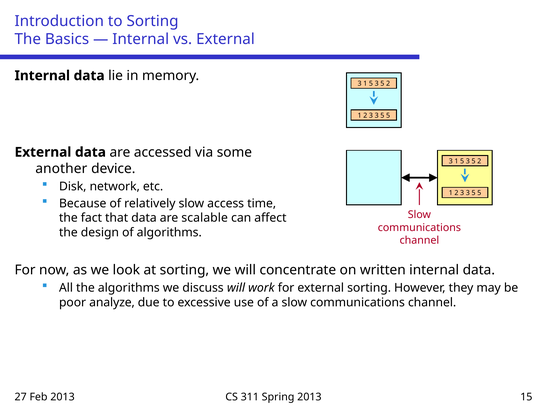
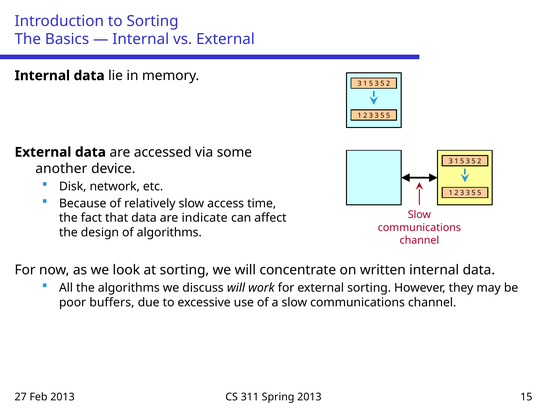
scalable: scalable -> indicate (205, 218)
analyze: analyze -> buffers (112, 303)
